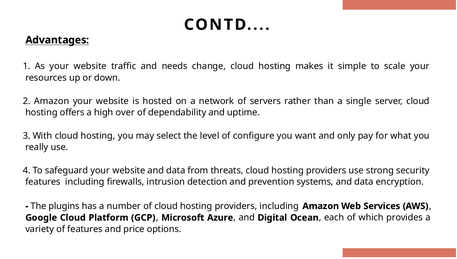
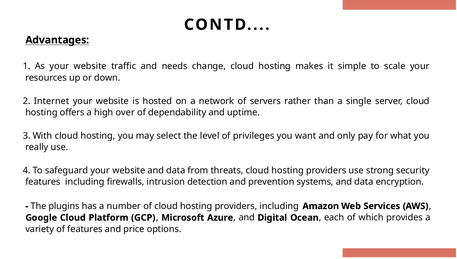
Amazon: Amazon -> Internet (52, 101)
conﬁgure: conﬁgure -> privileges (254, 135)
